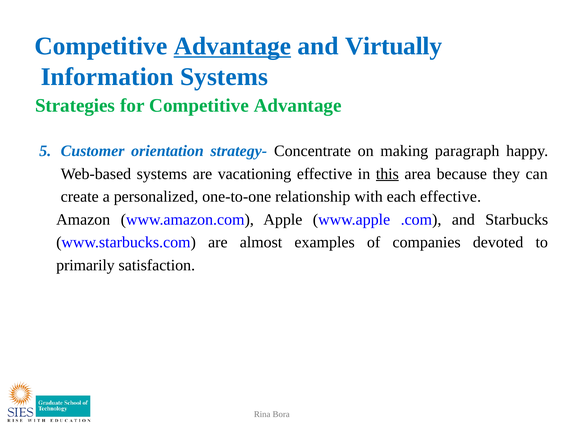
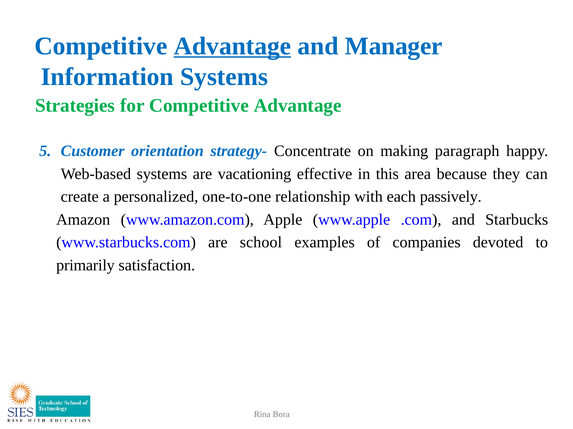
Virtually: Virtually -> Manager (394, 46)
this underline: present -> none (387, 174)
each effective: effective -> passively (451, 197)
almost: almost -> school (261, 243)
